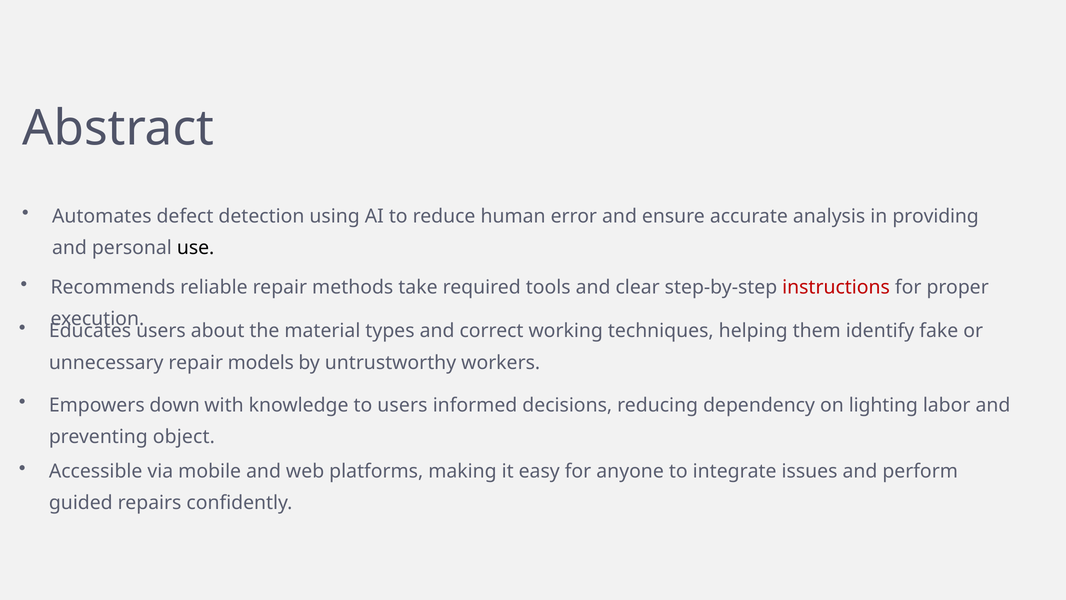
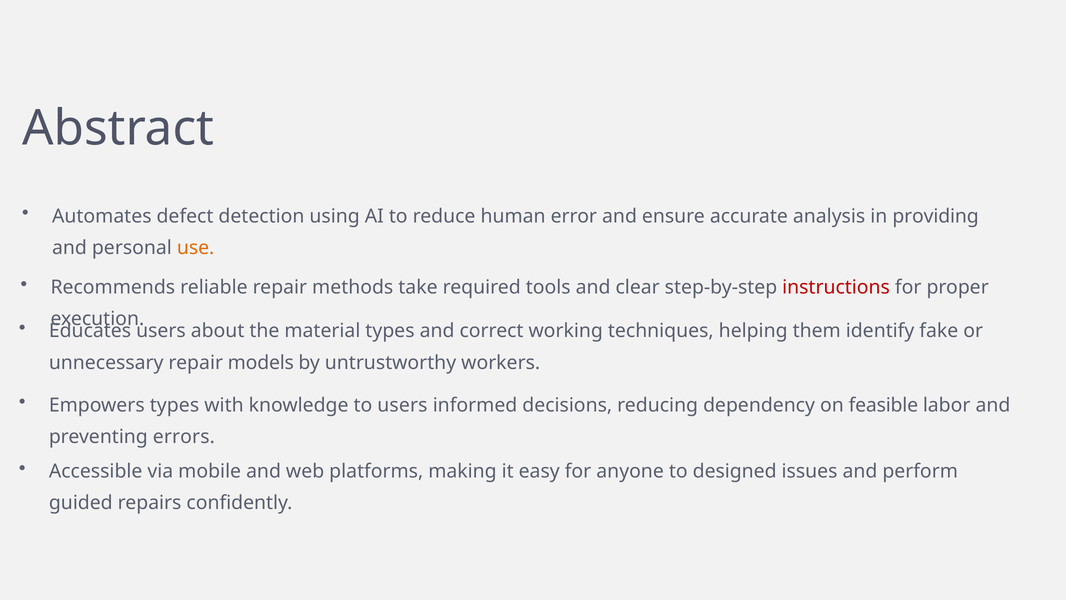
use colour: black -> orange (196, 248)
Empowers down: down -> types (174, 405)
lighting: lighting -> feasible (883, 405)
object: object -> errors (184, 437)
integrate: integrate -> designed (735, 471)
